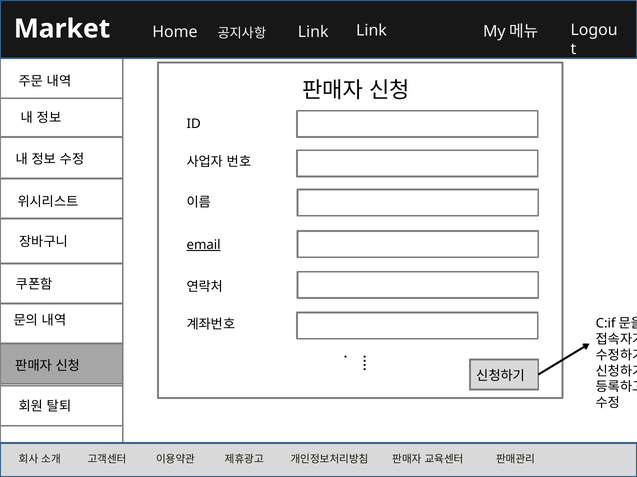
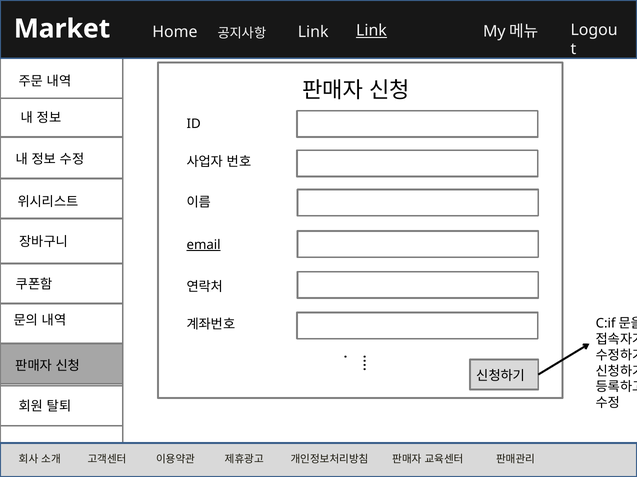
Link underline: none -> present (371, 31)
